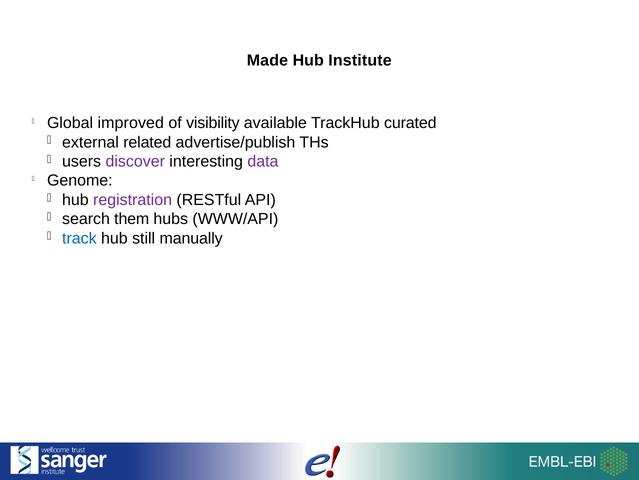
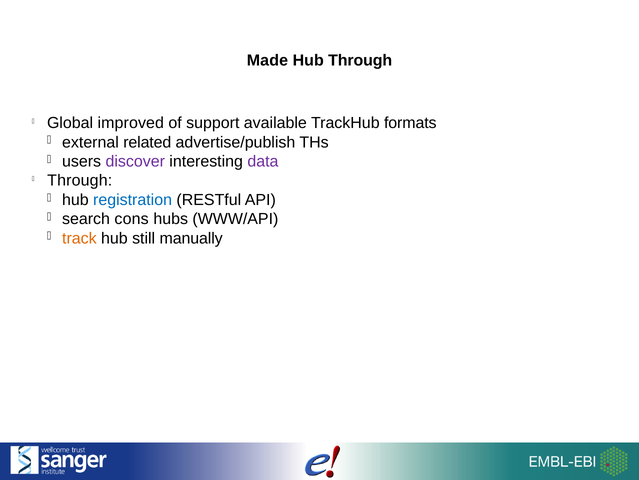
Hub Institute: Institute -> Through (360, 60)
visibility: visibility -> support (213, 123)
curated: curated -> formats (410, 123)
Genome: Genome -> Through (80, 180)
registration colour: purple -> blue (133, 200)
them: them -> cons (132, 219)
track colour: blue -> orange (79, 238)
